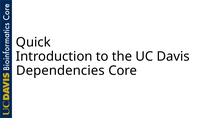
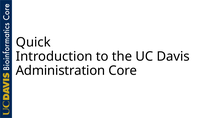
Dependencies: Dependencies -> Administration (60, 70)
